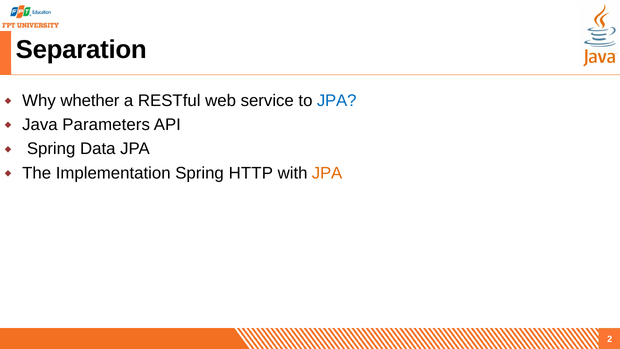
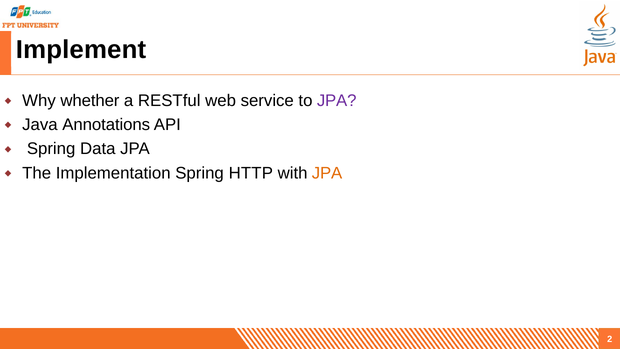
Separation: Separation -> Implement (81, 50)
JPA colour: blue -> purple (337, 100)
Parameters: Parameters -> Annotations (106, 125)
